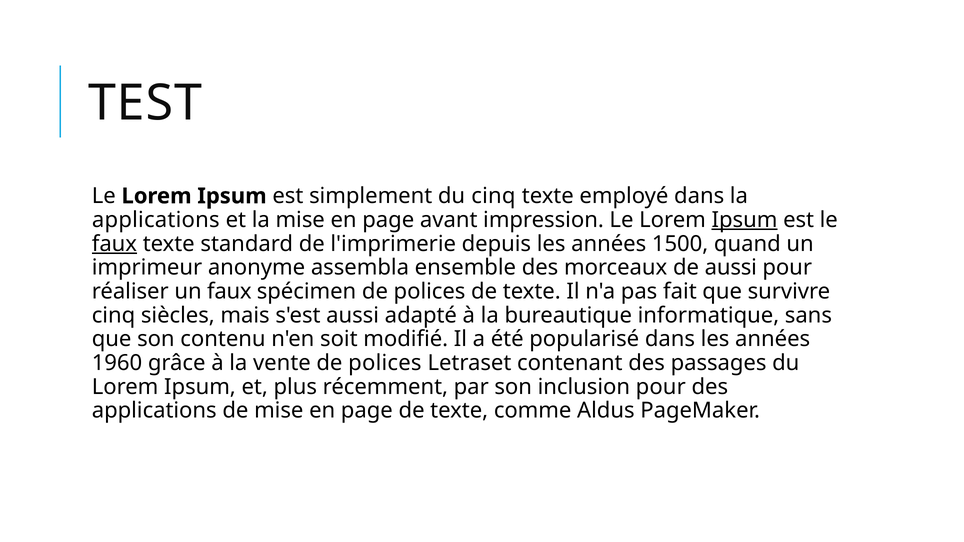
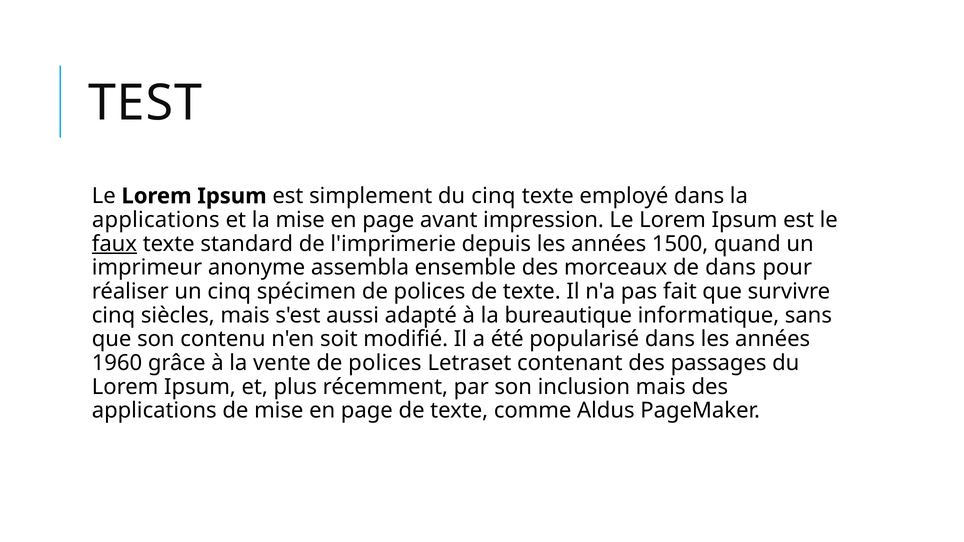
Ipsum underline: present -> none (744, 220)
de aussi: aussi -> dans (731, 268)
un faux: faux -> cinq (229, 292)
inclusion pour: pour -> mais (661, 387)
